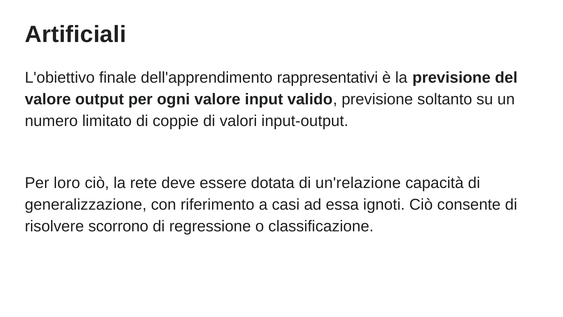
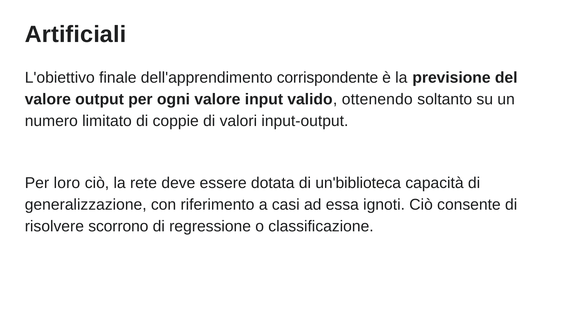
rappresentativi: rappresentativi -> corrispondente (328, 78)
valido previsione: previsione -> ottenendo (377, 99)
un'relazione: un'relazione -> un'biblioteca (358, 183)
